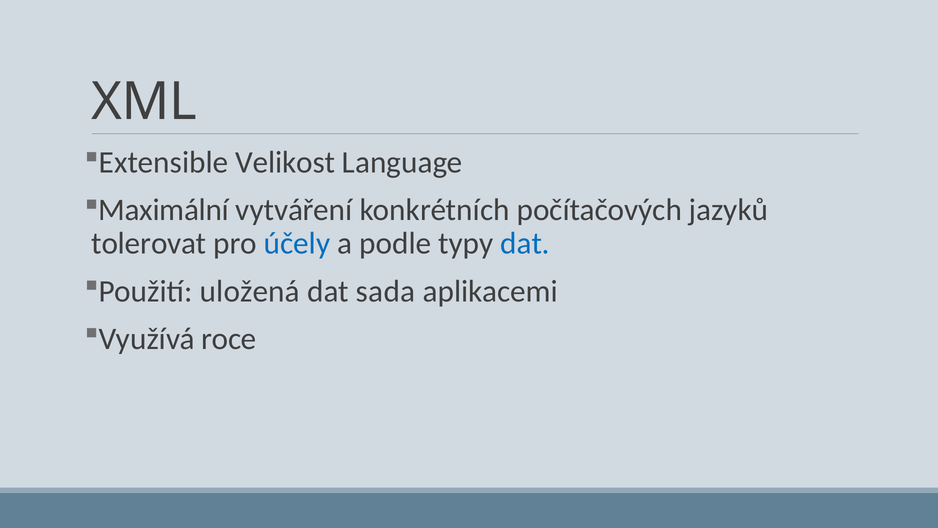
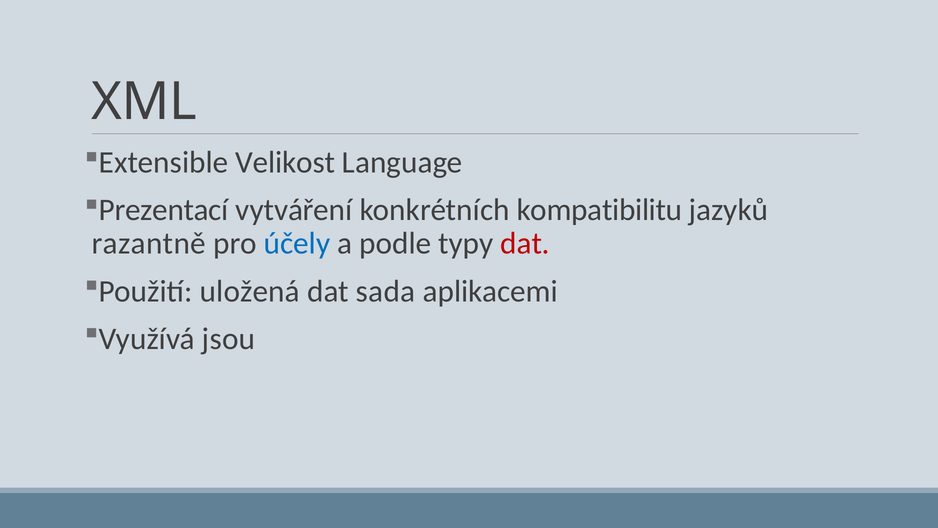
Maximální: Maximální -> Prezentací (164, 210)
počítačových: počítačových -> kompatibilitu (599, 210)
tolerovat: tolerovat -> razantně (149, 243)
dat colour: blue -> red (525, 243)
roce: roce -> jsou (229, 338)
